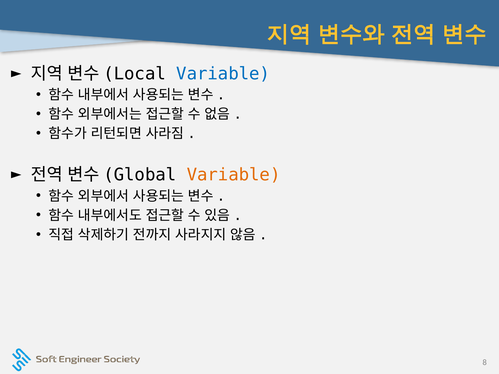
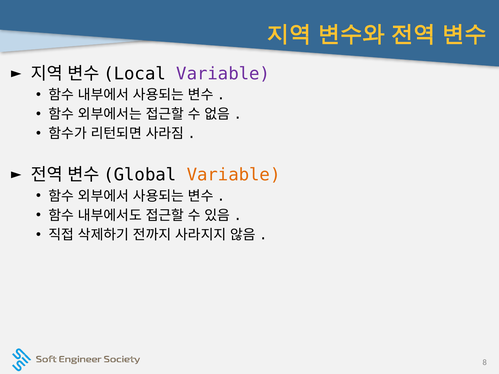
Variable colour: blue -> purple (223, 74)
